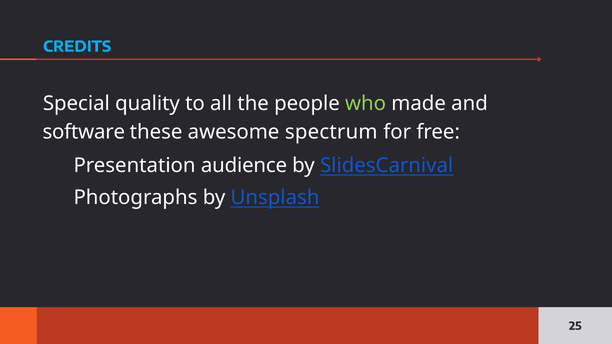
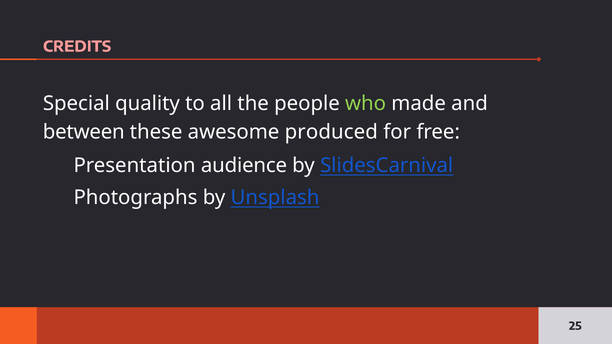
CREDITS colour: light blue -> pink (77, 47)
software: software -> between (84, 132)
spectrum: spectrum -> produced (331, 132)
